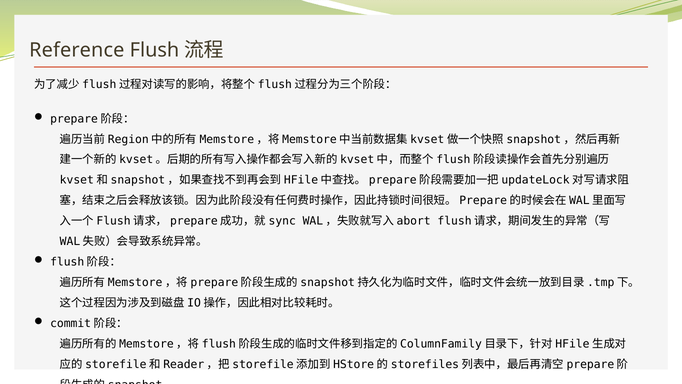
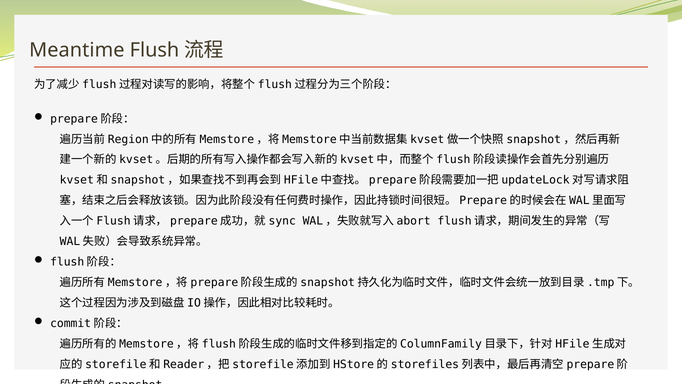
Reference: Reference -> Meantime (77, 50)
